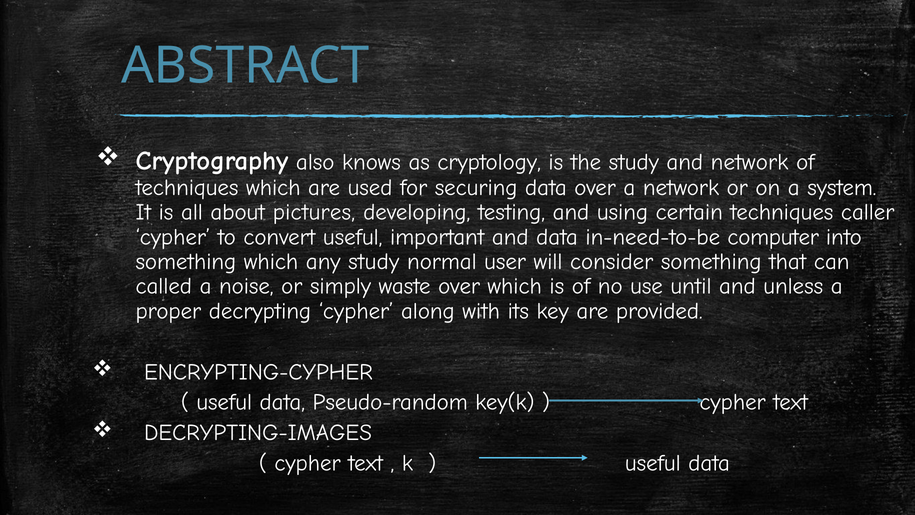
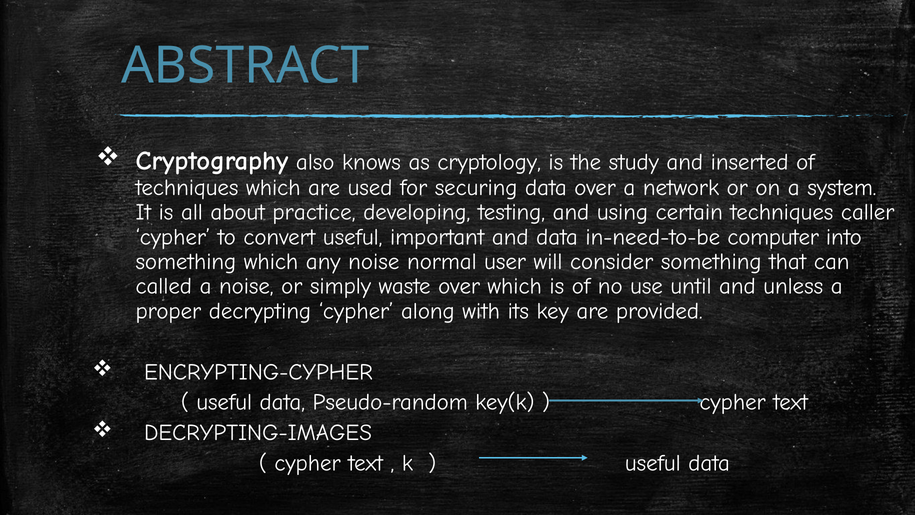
and network: network -> inserted (750, 162)
pictures: pictures -> practice (314, 212)
any study: study -> noise (374, 262)
